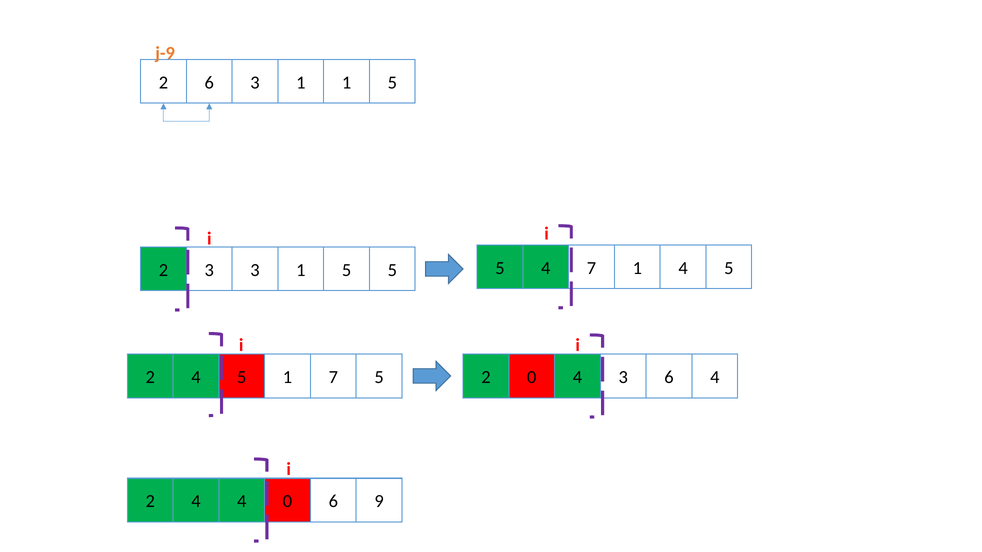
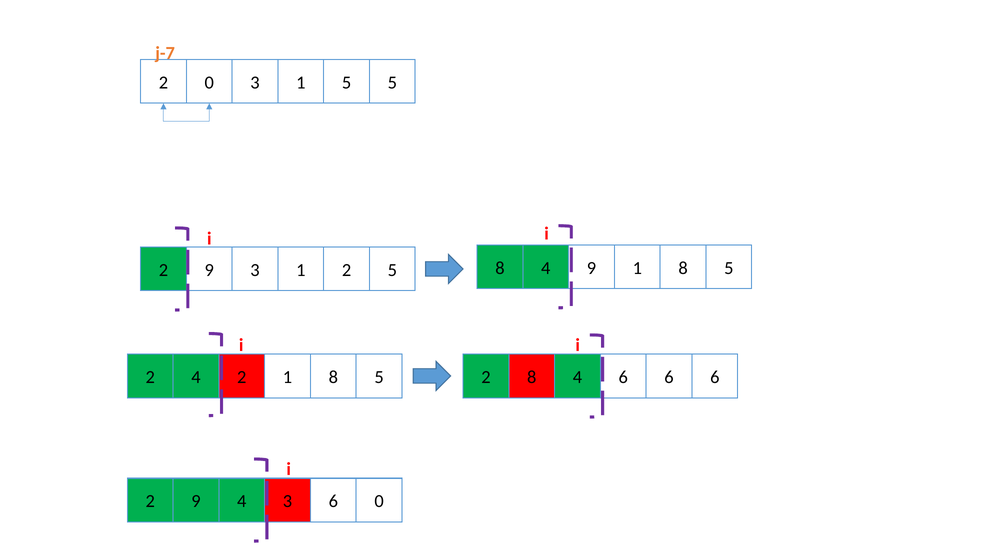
j-9: j-9 -> j-7 (165, 53)
2 6: 6 -> 0 (209, 83)
1 1: 1 -> 5 (347, 83)
3: 3 -> 9 (209, 270)
3 1 5: 5 -> 2 (347, 270)
5: 5 -> 8 (500, 268)
4 7: 7 -> 9 (592, 268)
4: 4 -> 8 (683, 268)
2 4 5: 5 -> 2 (242, 378)
7: 7 -> 8 (333, 378)
2 0: 0 -> 8 (532, 378)
4 3: 3 -> 6 (623, 378)
4: 4 -> 6 (715, 378)
4: 4 -> 9 (196, 502)
4 0: 0 -> 3 (288, 502)
6 9: 9 -> 0 (379, 502)
